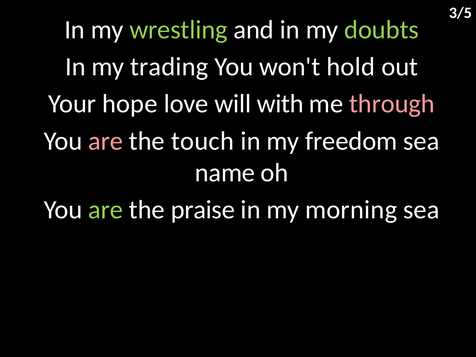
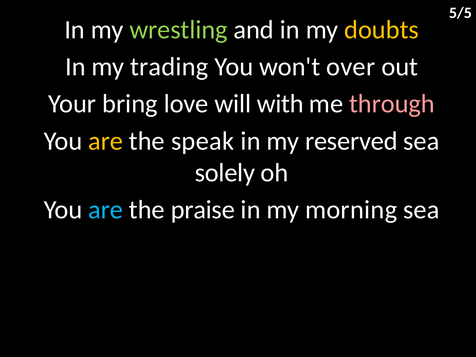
3/5: 3/5 -> 5/5 (460, 13)
doubts colour: light green -> yellow (382, 30)
hold: hold -> over (351, 67)
hope: hope -> bring (130, 104)
are colour: pink -> yellow (106, 141)
touch: touch -> speak (203, 141)
freedom: freedom -> reserved (351, 141)
name: name -> solely (225, 173)
are colour: light green -> light blue (106, 210)
